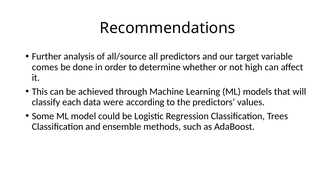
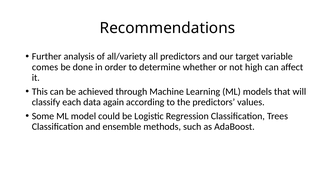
all/source: all/source -> all/variety (127, 57)
were: were -> again (113, 102)
